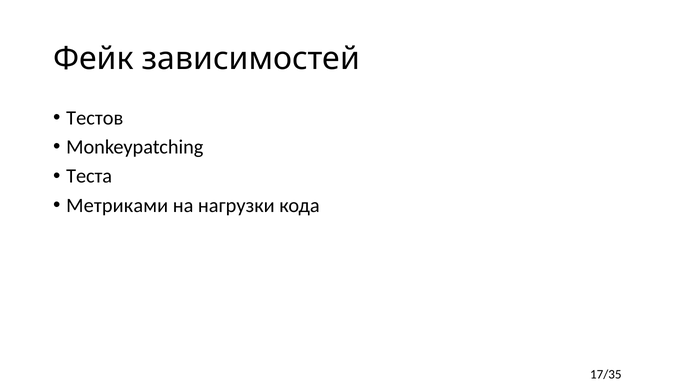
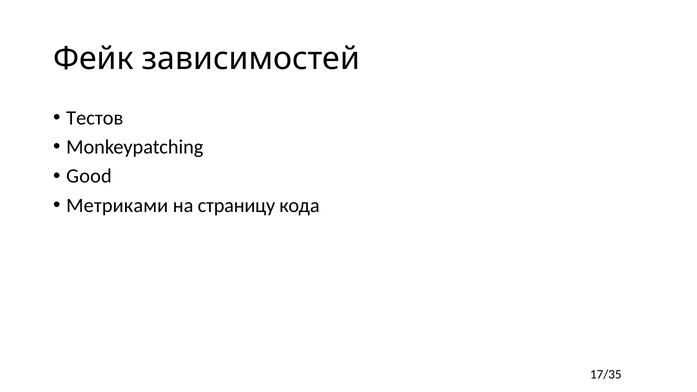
Теста: Теста -> Good (89, 176)
нагрузки: нагрузки -> страницу (236, 206)
